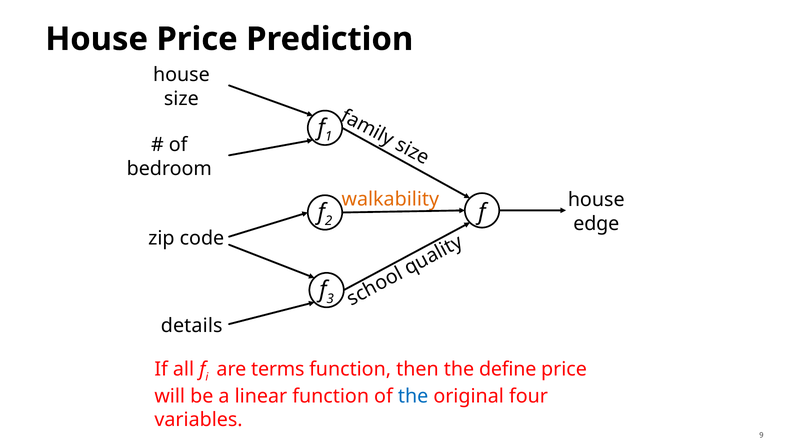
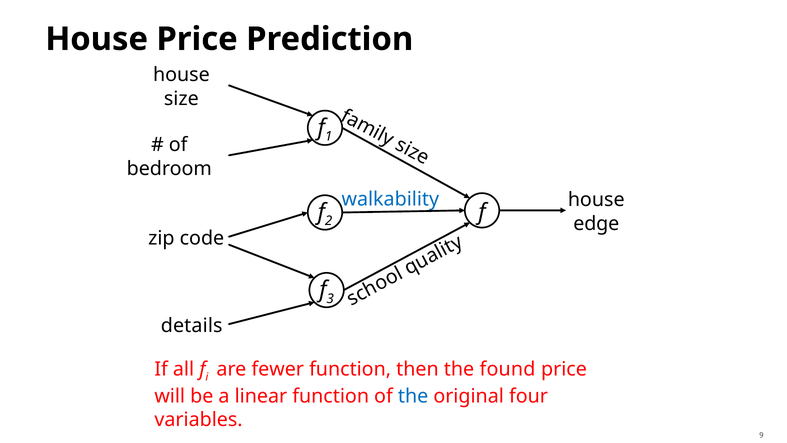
walkability colour: orange -> blue (390, 199)
terms: terms -> fewer (278, 369)
define: define -> found (507, 369)
